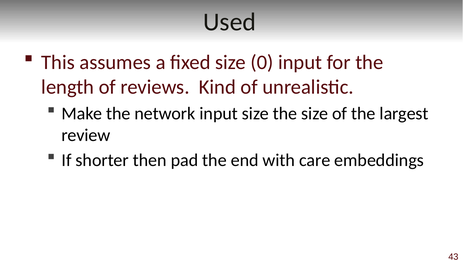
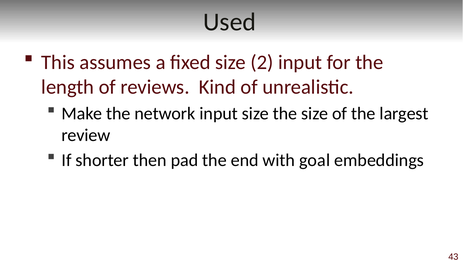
0: 0 -> 2 (262, 62)
care: care -> goal (315, 161)
